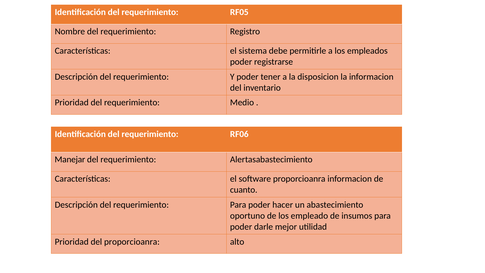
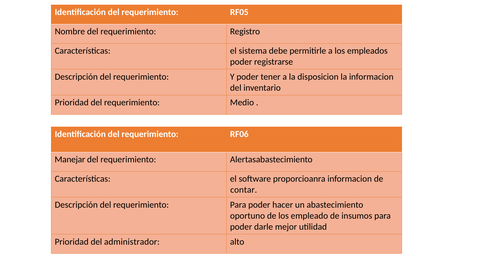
cuanto: cuanto -> contar (244, 190)
del proporcioanra: proporcioanra -> administrador (132, 242)
